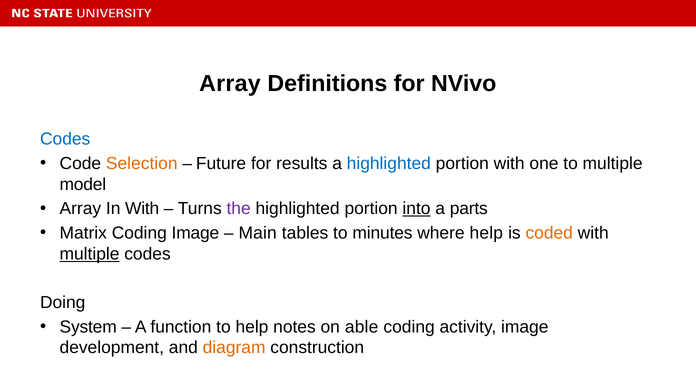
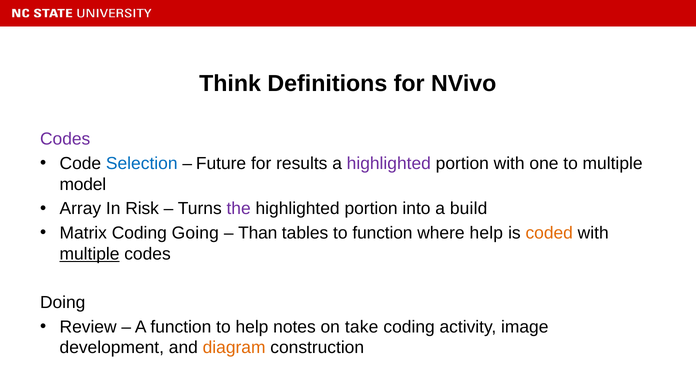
Array: Array -> Think (230, 83)
Codes colour: blue -> purple (65, 139)
Selection colour: orange -> blue (142, 164)
highlighted colour: blue -> purple (389, 164)
In With: With -> Risk (142, 209)
into underline: present -> none (417, 209)
parts: parts -> build (469, 209)
Coding Image: Image -> Going (195, 233)
Main: Main -> Than (258, 233)
to minutes: minutes -> function (383, 233)
System: System -> Review (88, 327)
able: able -> take (362, 327)
